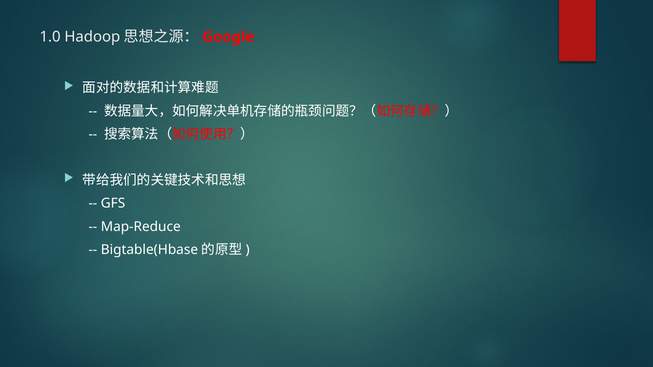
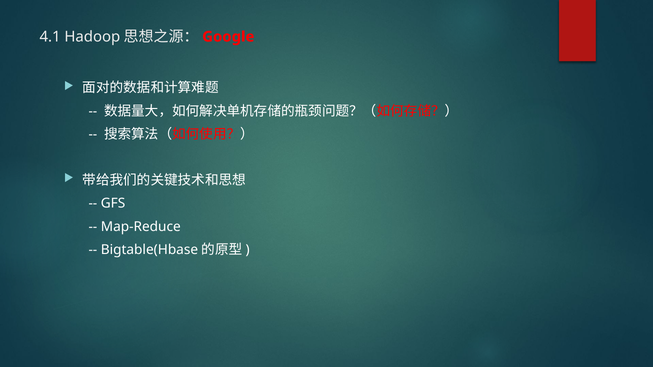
1.0: 1.0 -> 4.1 (50, 37)
